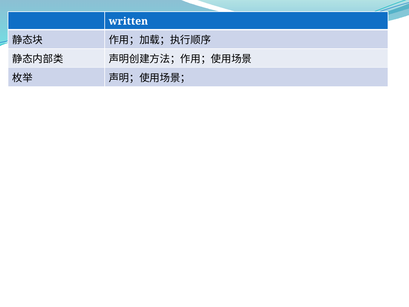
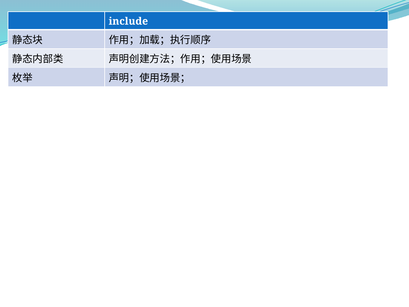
written: written -> include (128, 21)
